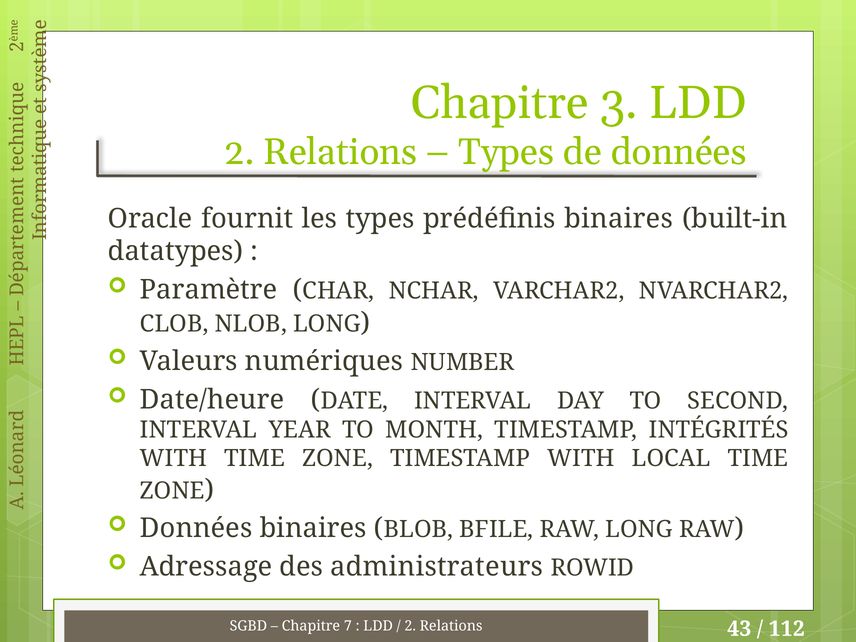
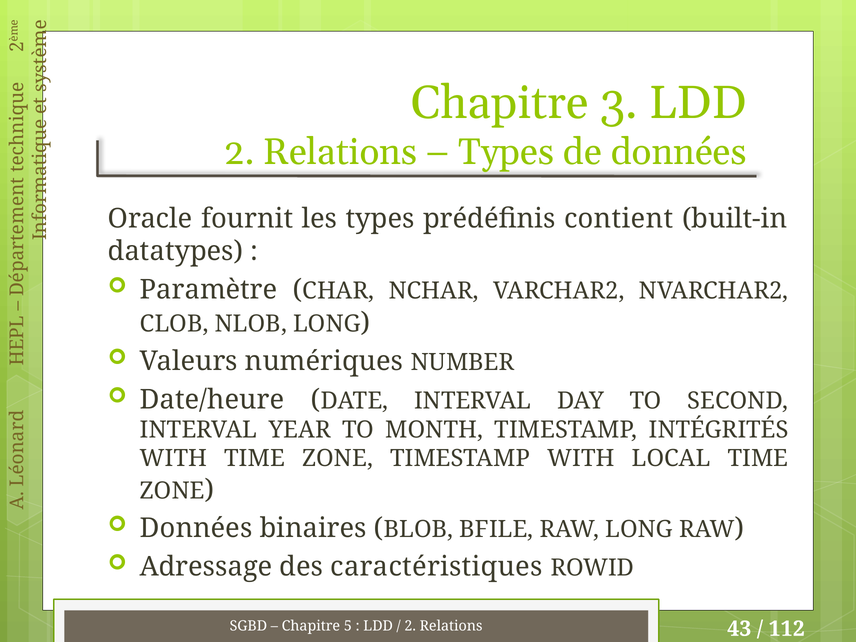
prédéfinis binaires: binaires -> contient (619, 219)
administrateurs: administrateurs -> caractéristiques (437, 567)
7: 7 -> 5 (348, 626)
